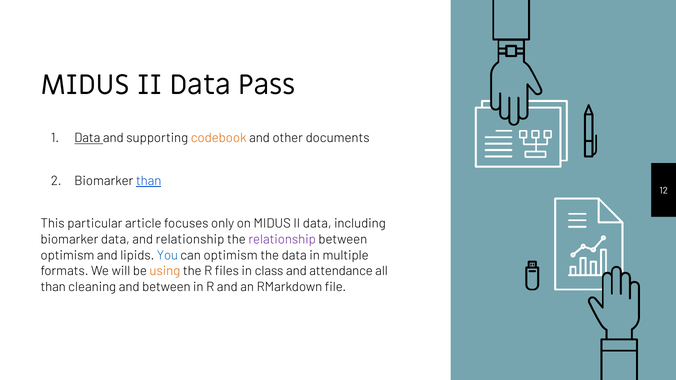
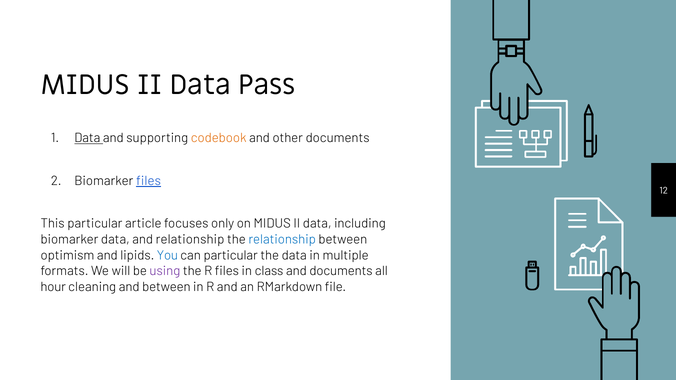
Biomarker than: than -> files (149, 181)
relationship colour: purple -> blue (282, 240)
can optimism: optimism -> particular (231, 255)
using colour: orange -> purple (165, 271)
and attendance: attendance -> documents (341, 271)
than: than -> hour (53, 287)
